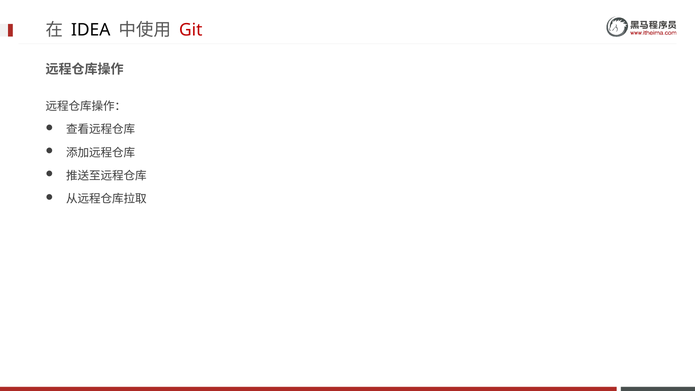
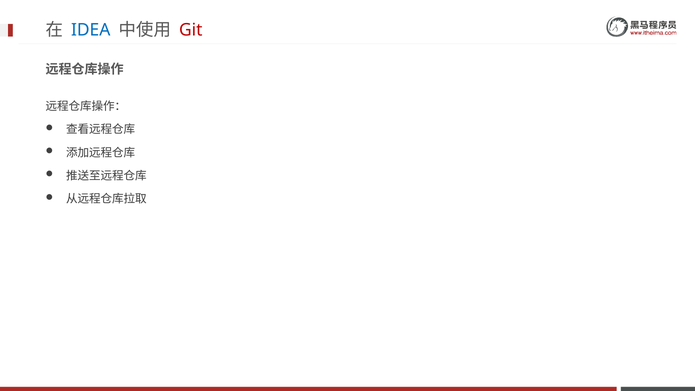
IDEA colour: black -> blue (91, 30)
